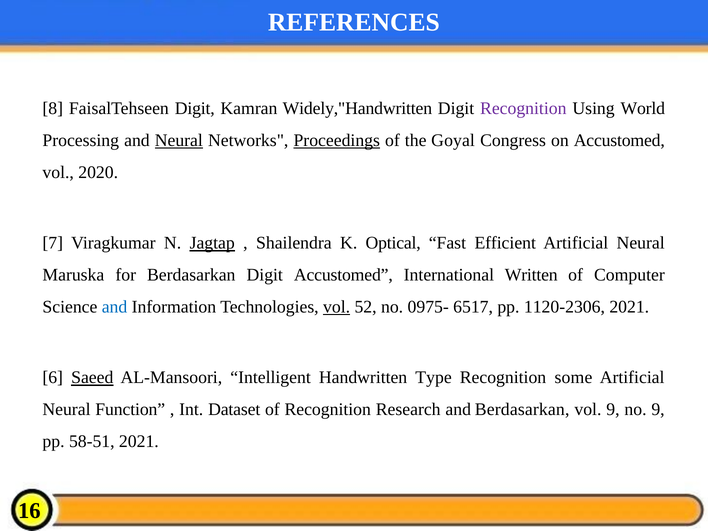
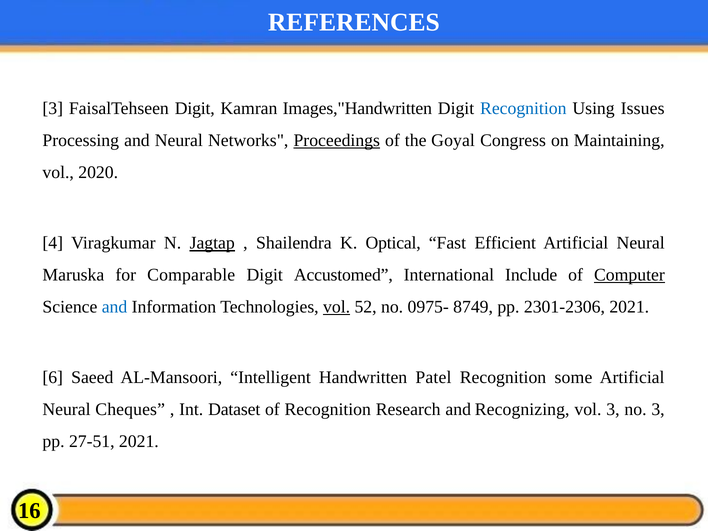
8: 8 -> 3 (53, 109)
Widely,"Handwritten: Widely,"Handwritten -> Images,"Handwritten (357, 109)
Recognition colour: purple -> blue (523, 109)
World: World -> Issues (643, 109)
Neural underline: present -> none (179, 140)
on Accustomed: Accustomed -> Maintaining (619, 140)
7: 7 -> 4 (53, 243)
for Berdasarkan: Berdasarkan -> Comparable (191, 275)
Written: Written -> Include (531, 275)
Computer underline: none -> present (629, 275)
6517: 6517 -> 8749 (473, 307)
1120-2306: 1120-2306 -> 2301-2306 (564, 307)
Saeed underline: present -> none (92, 378)
Type: Type -> Patel (433, 378)
Function: Function -> Cheques (130, 410)
and Berdasarkan: Berdasarkan -> Recognizing (522, 410)
vol 9: 9 -> 3 (613, 410)
no 9: 9 -> 3 (658, 410)
58-51: 58-51 -> 27-51 (92, 441)
